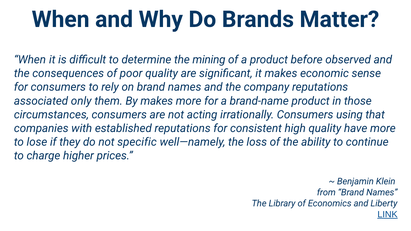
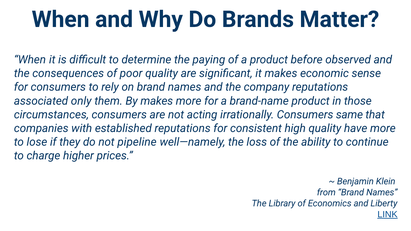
mining: mining -> paying (209, 60)
using: using -> same (349, 115)
specific: specific -> pipeline (137, 142)
